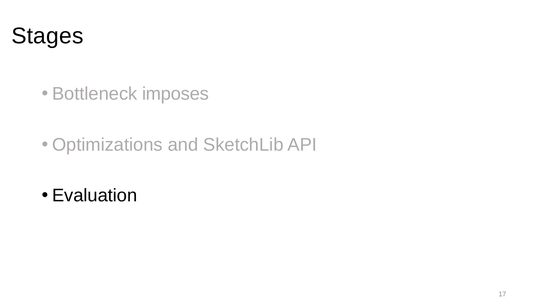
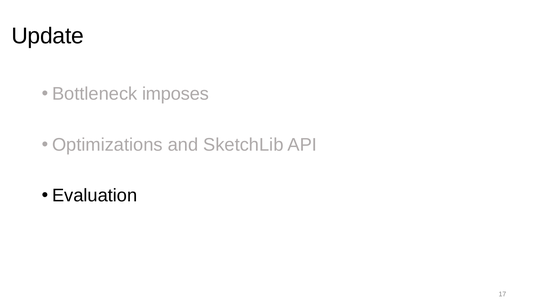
Stages: Stages -> Update (48, 36)
